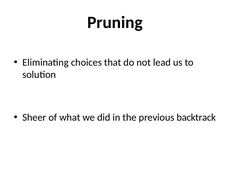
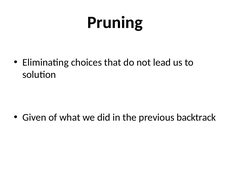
Sheer: Sheer -> Given (34, 118)
